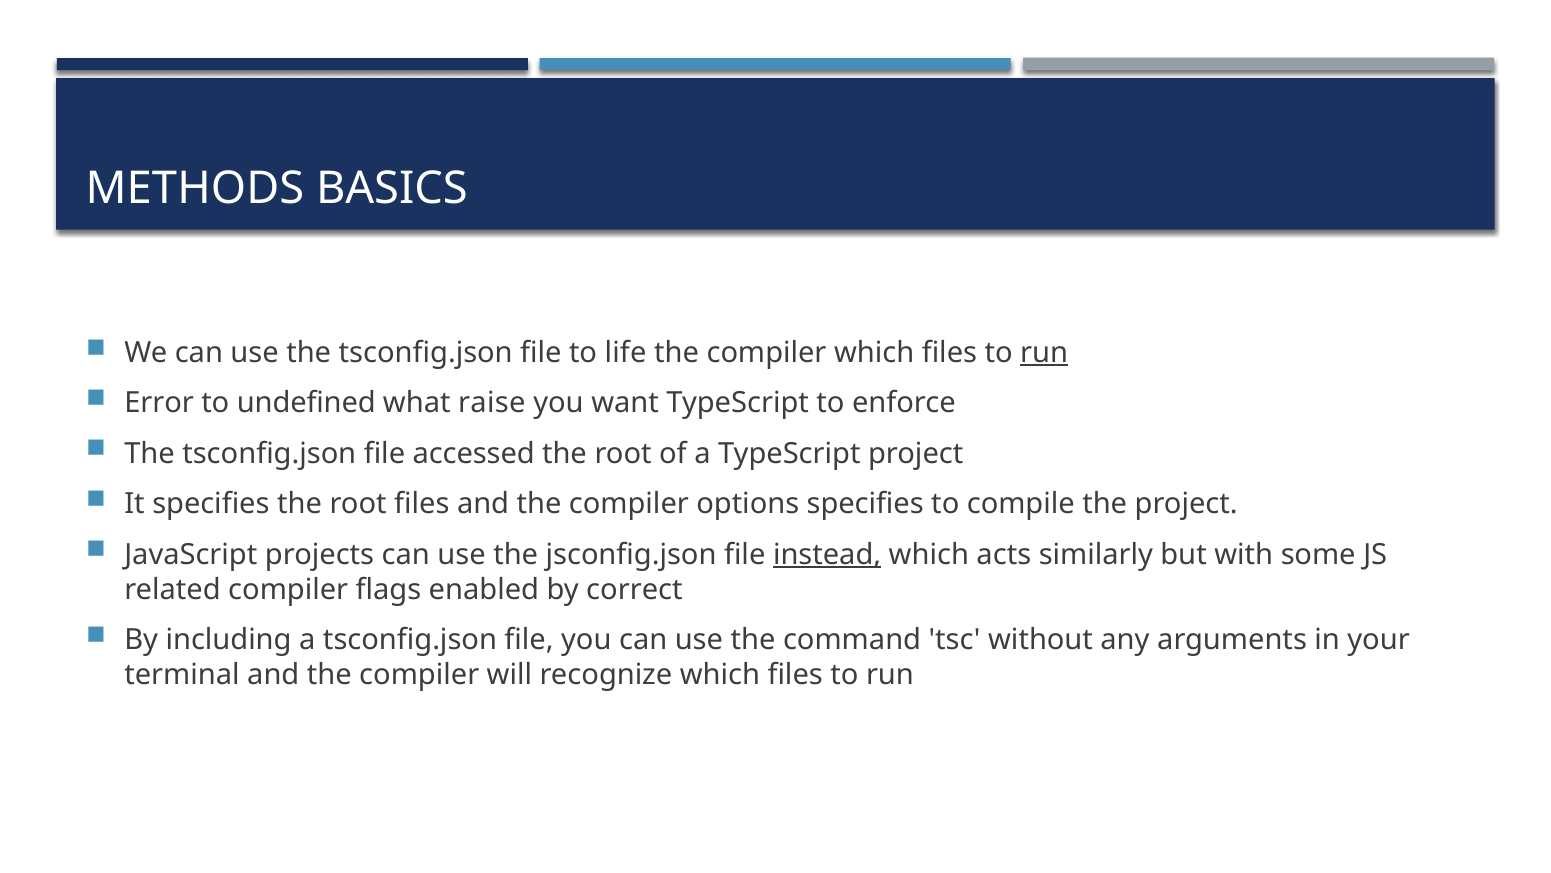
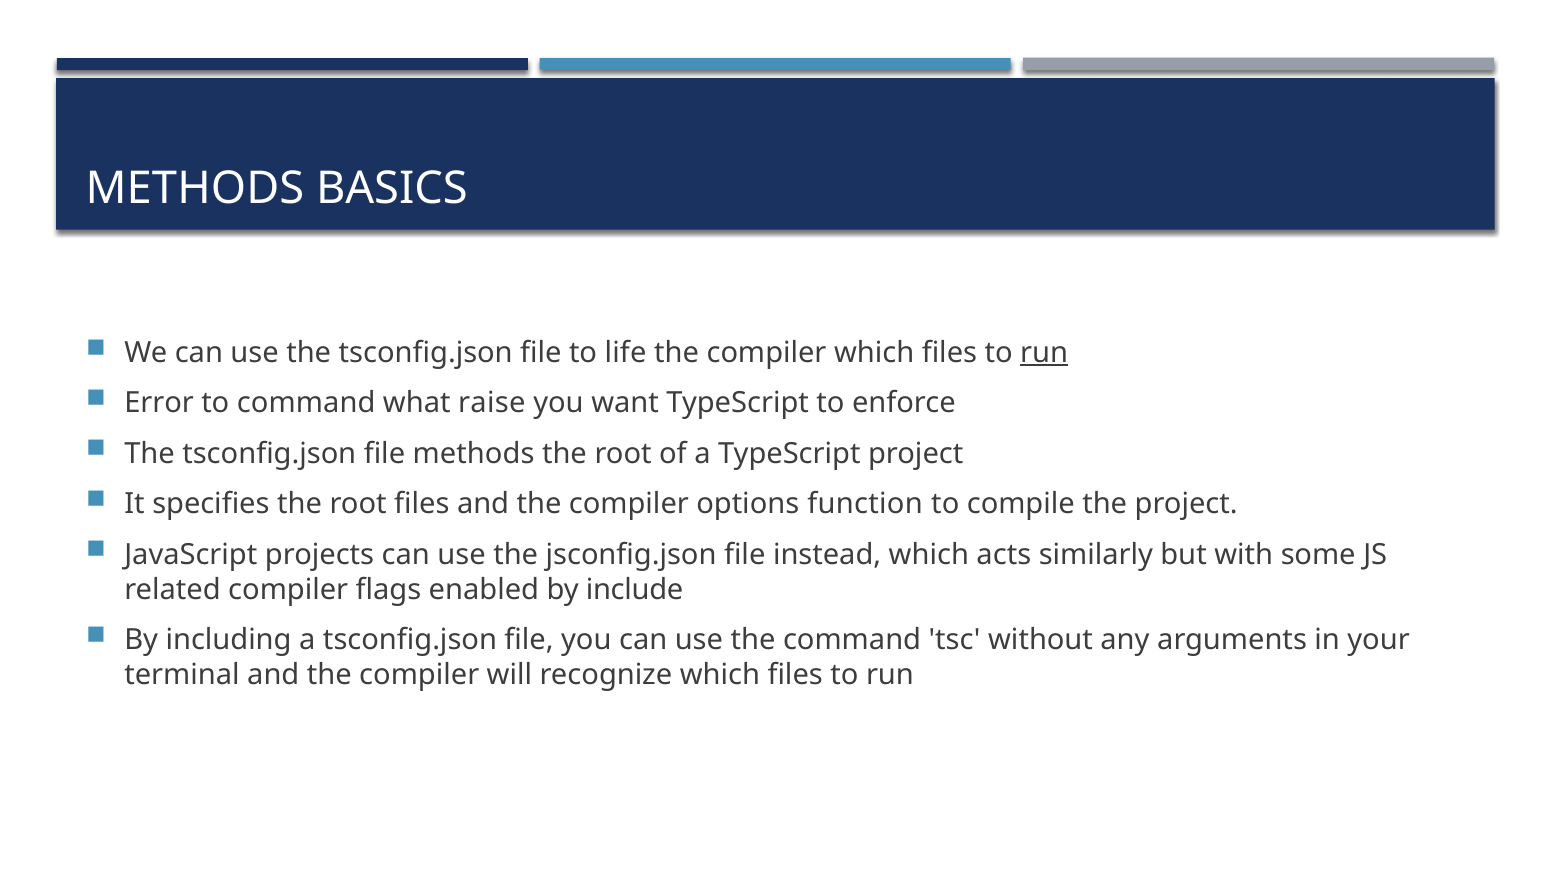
to undefined: undefined -> command (306, 403)
file accessed: accessed -> methods (474, 453)
options specifies: specifies -> function (865, 504)
instead underline: present -> none (827, 554)
correct: correct -> include (635, 589)
